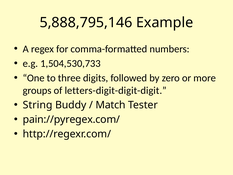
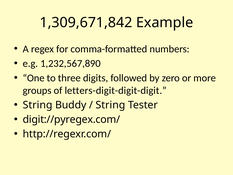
5,888,795,146: 5,888,795,146 -> 1,309,671,842 (86, 23)
1,504,530,733: 1,504,530,733 -> 1,232,567,890 (71, 63)
Match: Match -> String (110, 105)
pain://pyregex.com/: pain://pyregex.com/ -> digit://pyregex.com/ (71, 119)
